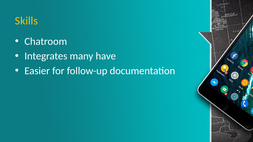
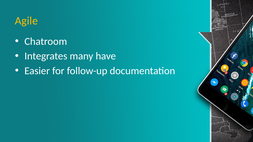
Skills: Skills -> Agile (26, 21)
